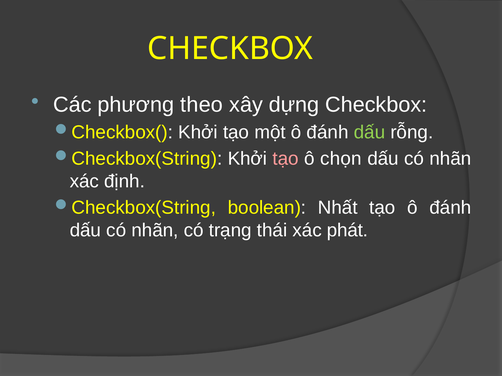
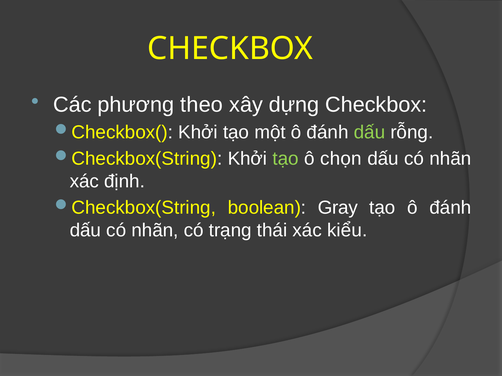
tạo colour: pink -> light green (286, 159)
Nhất: Nhất -> Gray (338, 208)
phát: phát -> kiểu (347, 231)
